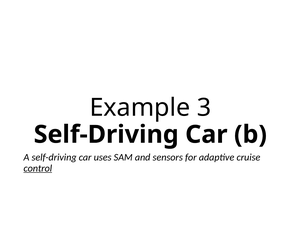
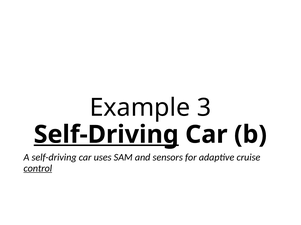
Self-Driving underline: none -> present (106, 135)
